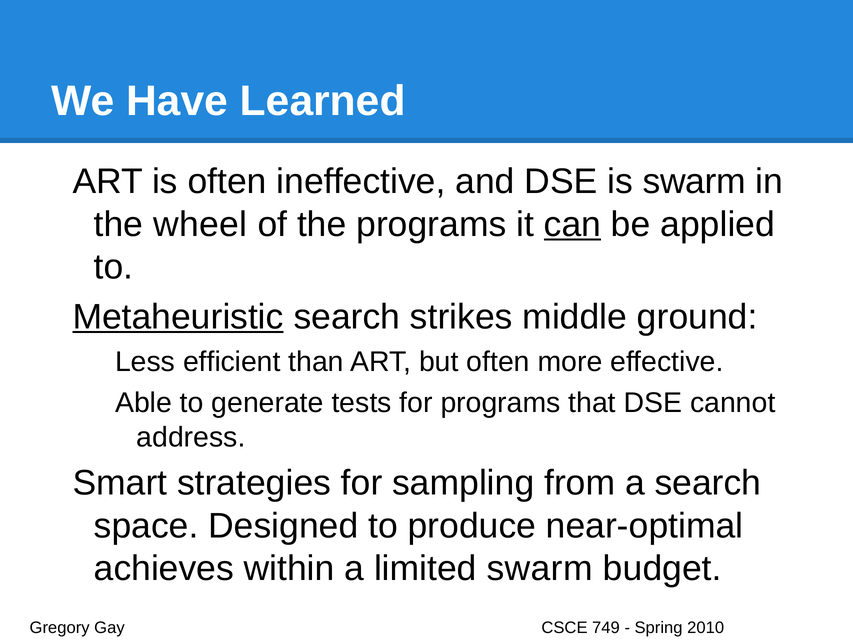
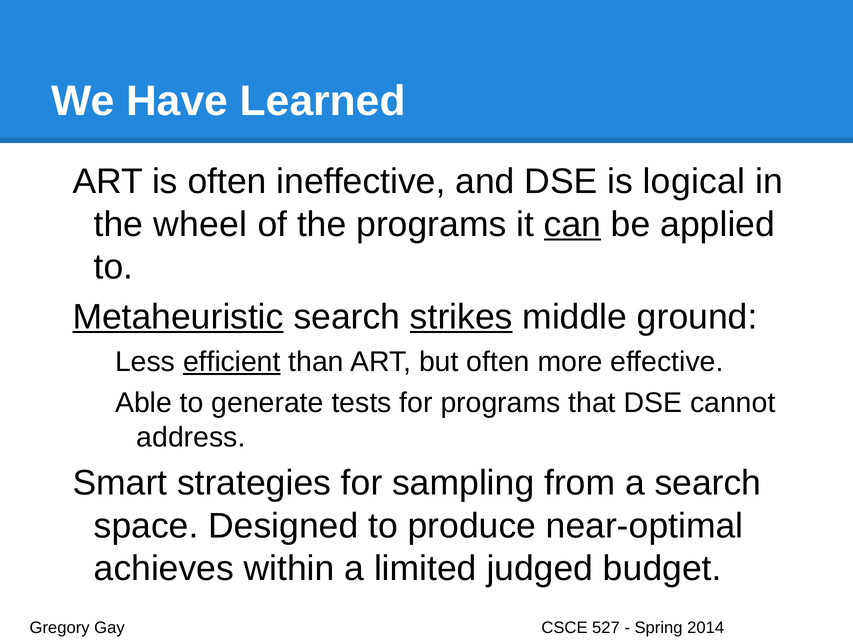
is swarm: swarm -> logical (694, 182)
strikes underline: none -> present (461, 317)
efficient underline: none -> present (232, 362)
limited swarm: swarm -> judged (540, 568)
749: 749 -> 527 (606, 627)
2010: 2010 -> 2014 (706, 627)
